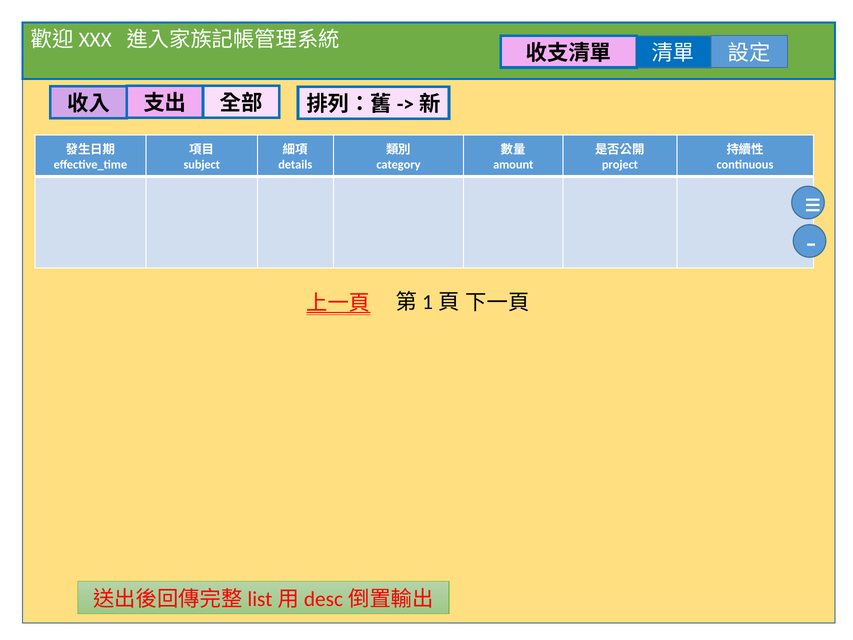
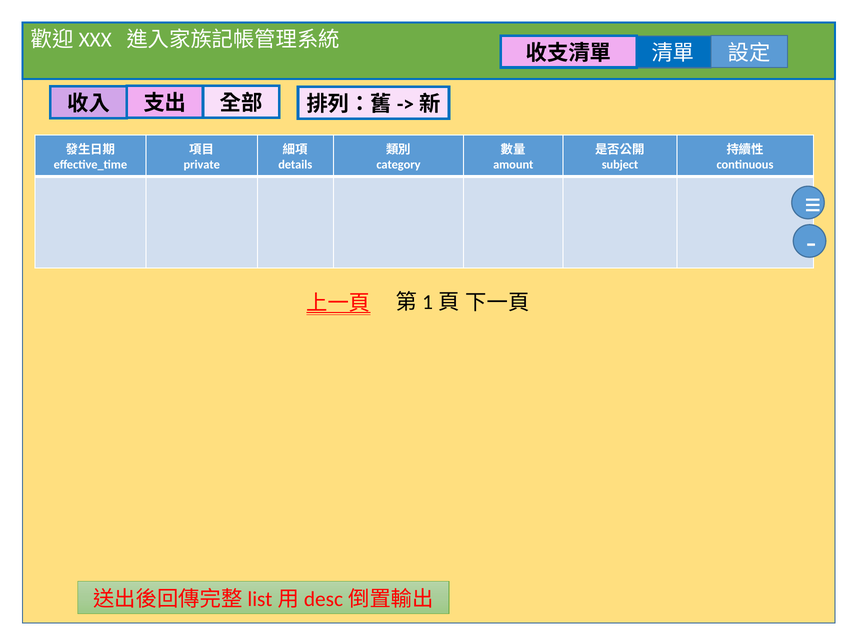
subject: subject -> private (202, 165)
project: project -> subject (620, 165)
